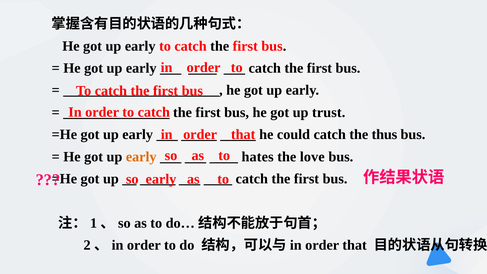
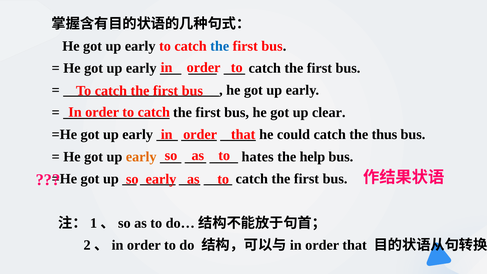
the colour: black -> blue (220, 46)
trust: trust -> clear (329, 112)
love: love -> help (312, 157)
